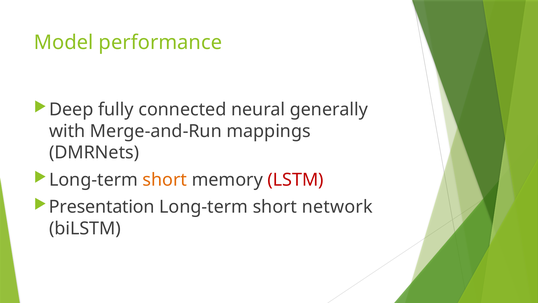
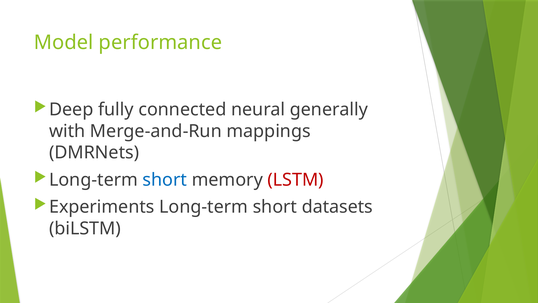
short colour: orange -> blue (165, 180)
Presentation: Presentation -> Experiments (102, 207)
network: network -> datasets (337, 207)
